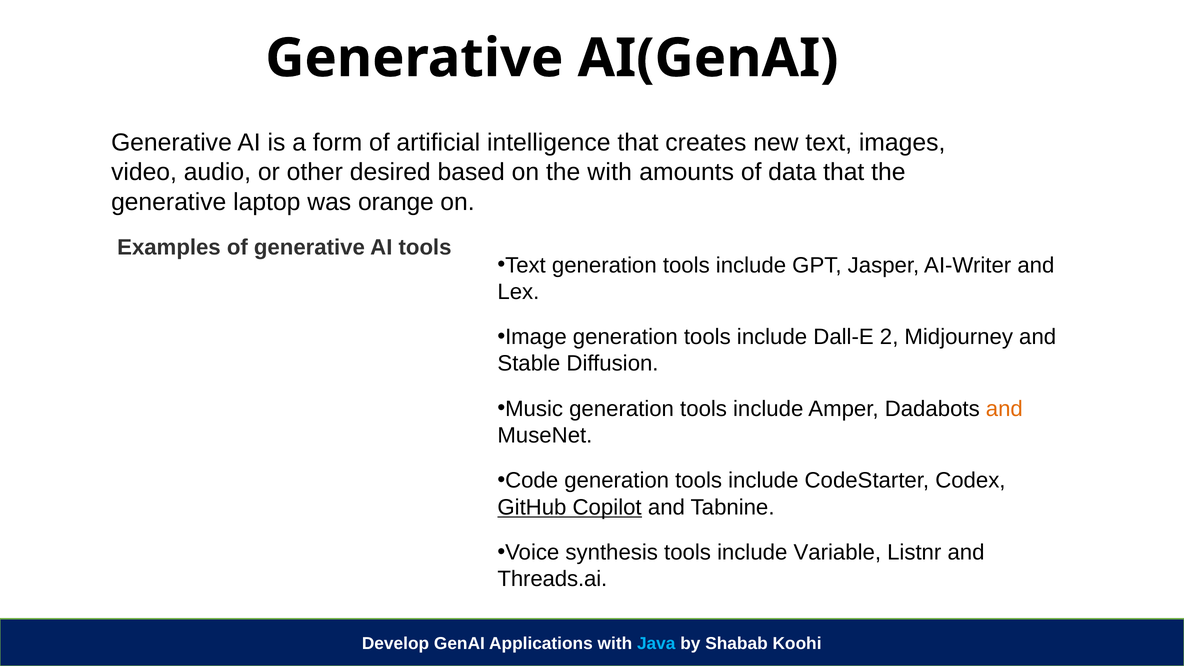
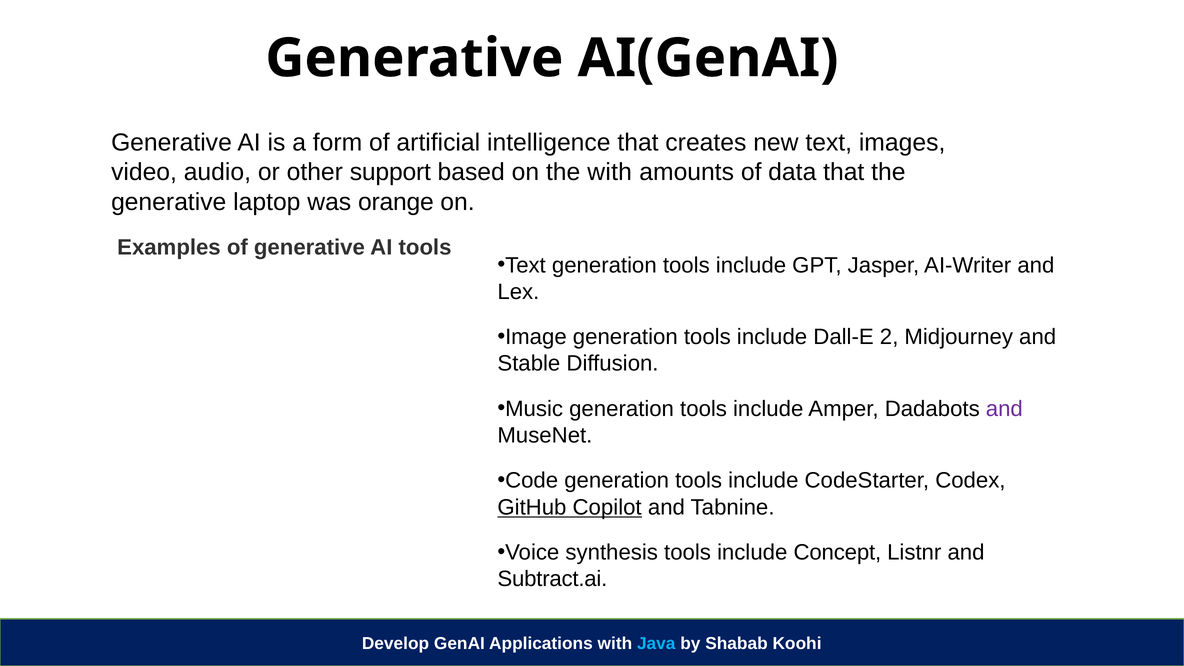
desired: desired -> support (390, 172)
and colour: orange -> purple (1004, 409)
Variable: Variable -> Concept (837, 552)
Threads.ai: Threads.ai -> Subtract.ai (552, 579)
